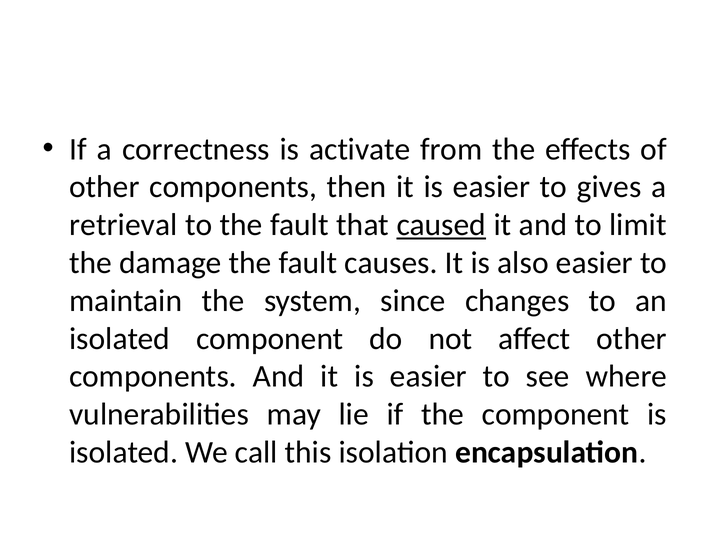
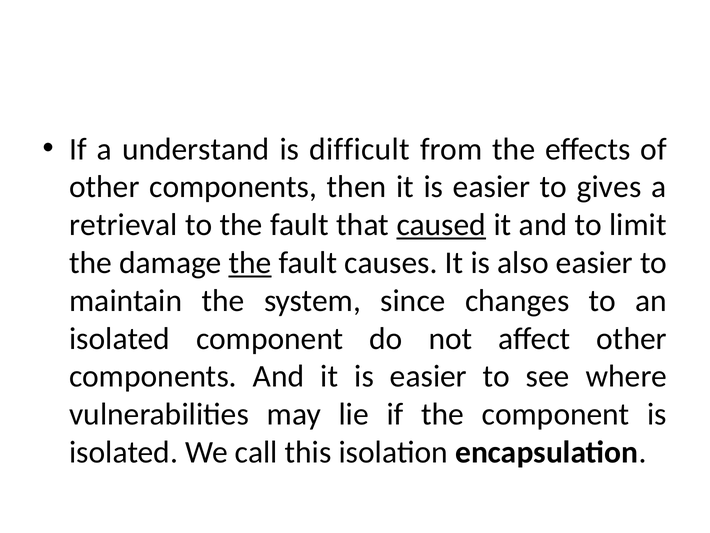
correctness: correctness -> understand (196, 149)
activate: activate -> difficult (360, 149)
the underline: none -> present (250, 263)
